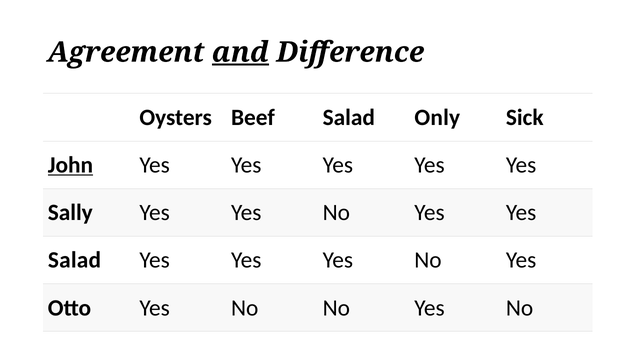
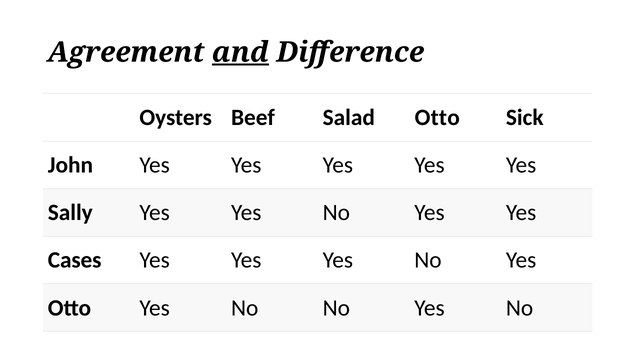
Salad Only: Only -> Otto (437, 117)
John underline: present -> none (70, 165)
Salad: Salad -> Cases (75, 260)
